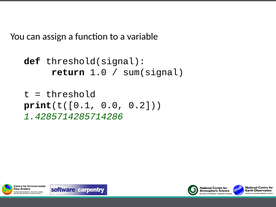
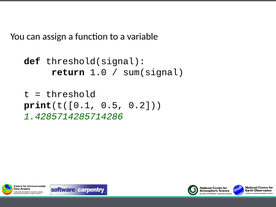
0.0: 0.0 -> 0.5 (112, 105)
